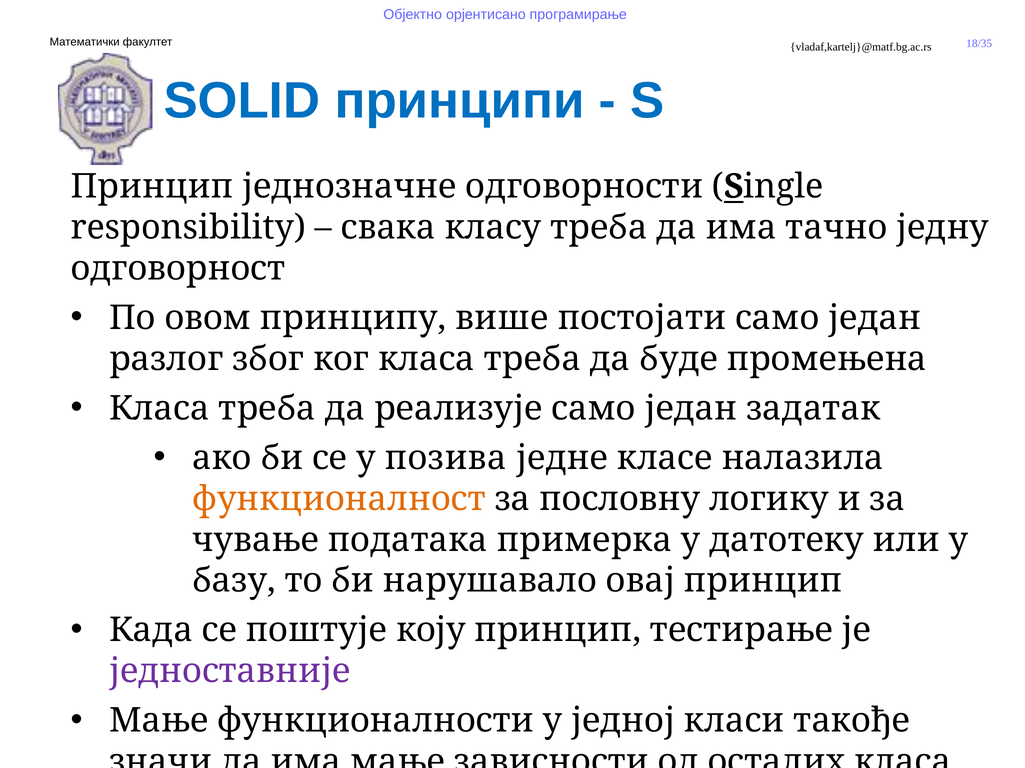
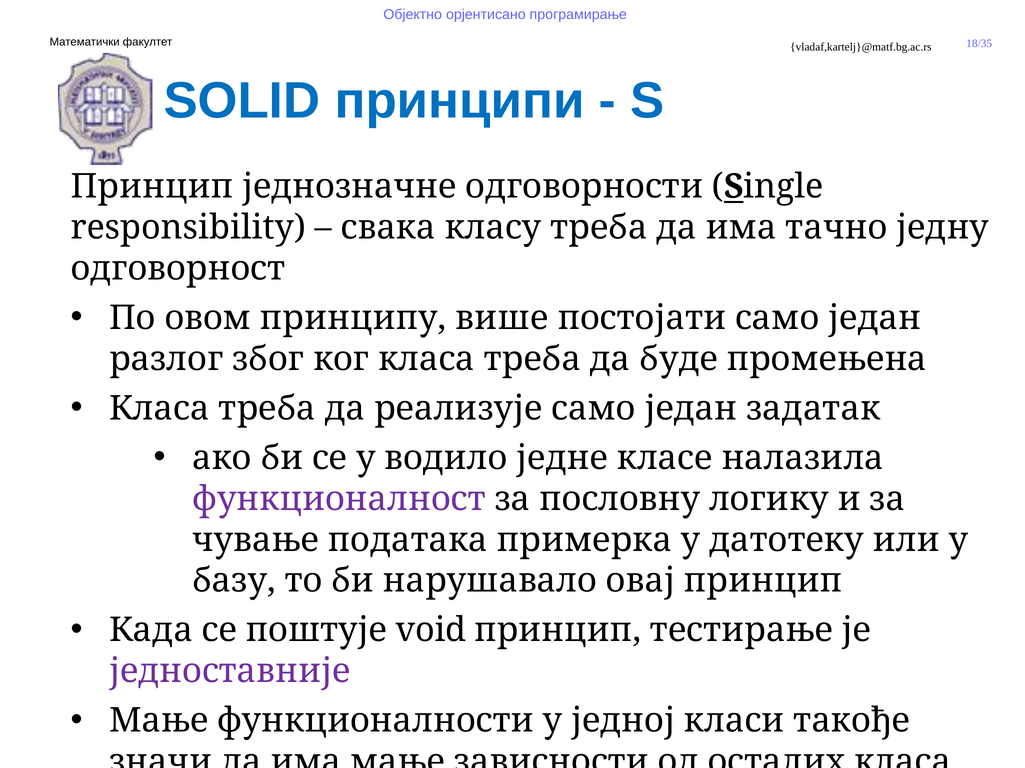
позива: позива -> водило (446, 458)
функционалност colour: orange -> purple (339, 499)
коју: коју -> void (431, 631)
